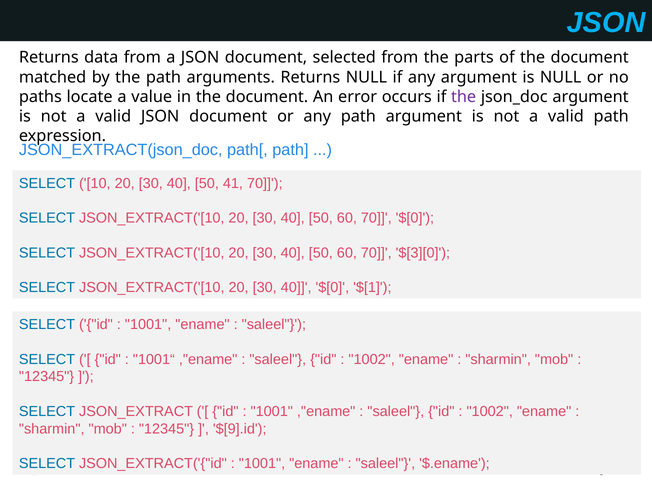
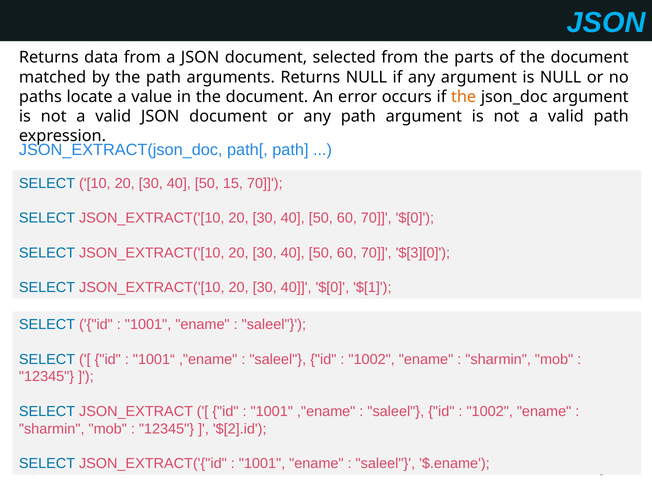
the colour: purple -> orange (464, 97)
41: 41 -> 15 (233, 183)
$[9].id: $[9].id -> $[2].id (240, 429)
